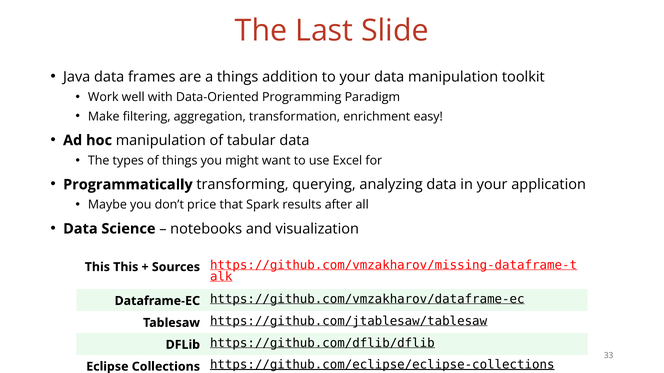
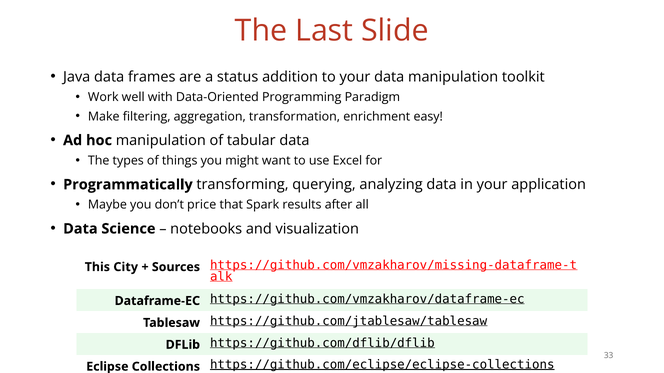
a things: things -> status (238, 77)
This This: This -> City (126, 267)
